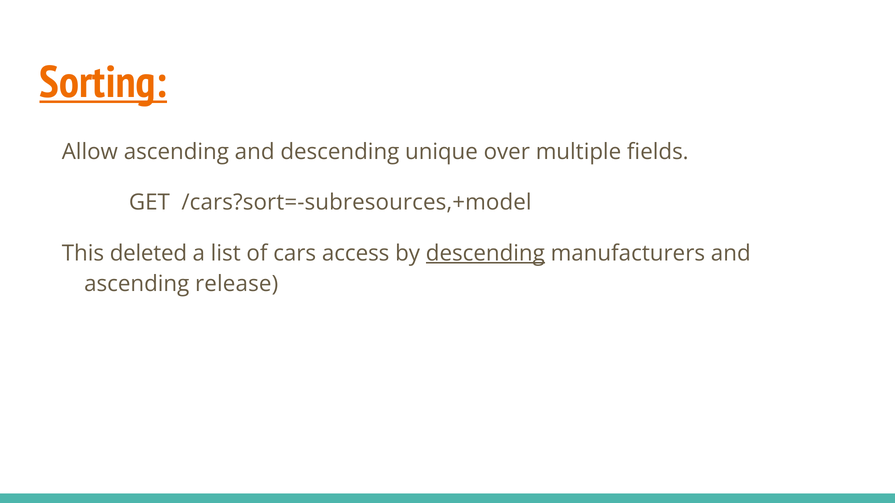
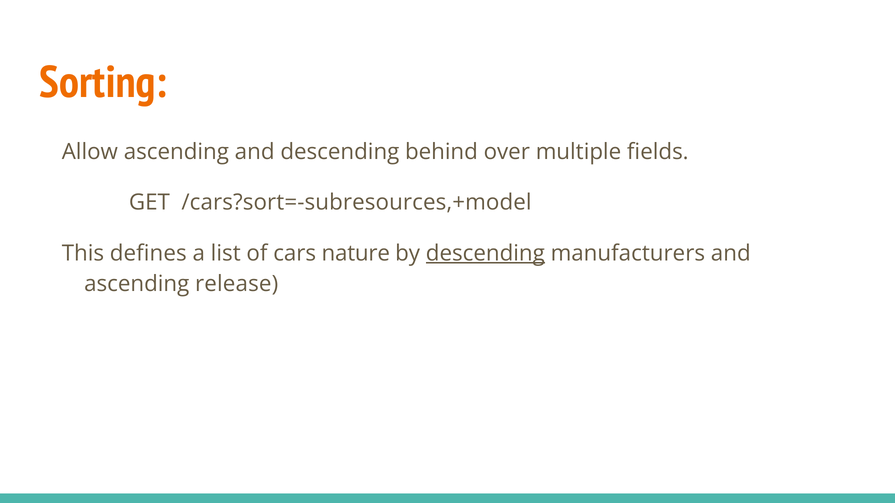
Sorting underline: present -> none (103, 82)
unique: unique -> behind (441, 152)
deleted: deleted -> defines (148, 253)
access: access -> nature (356, 253)
